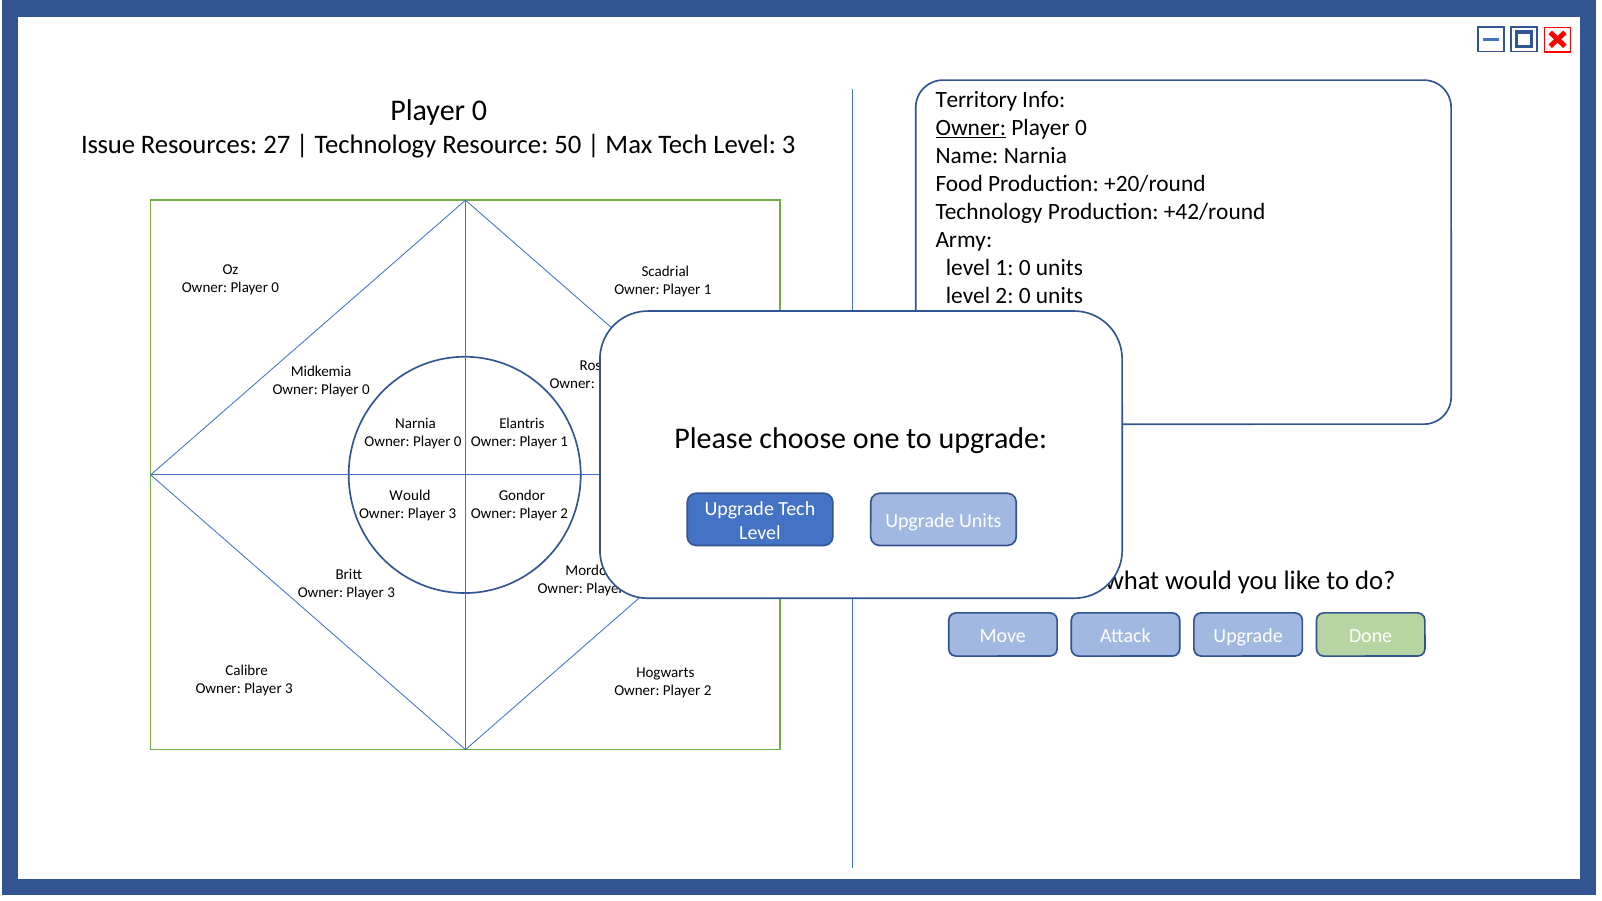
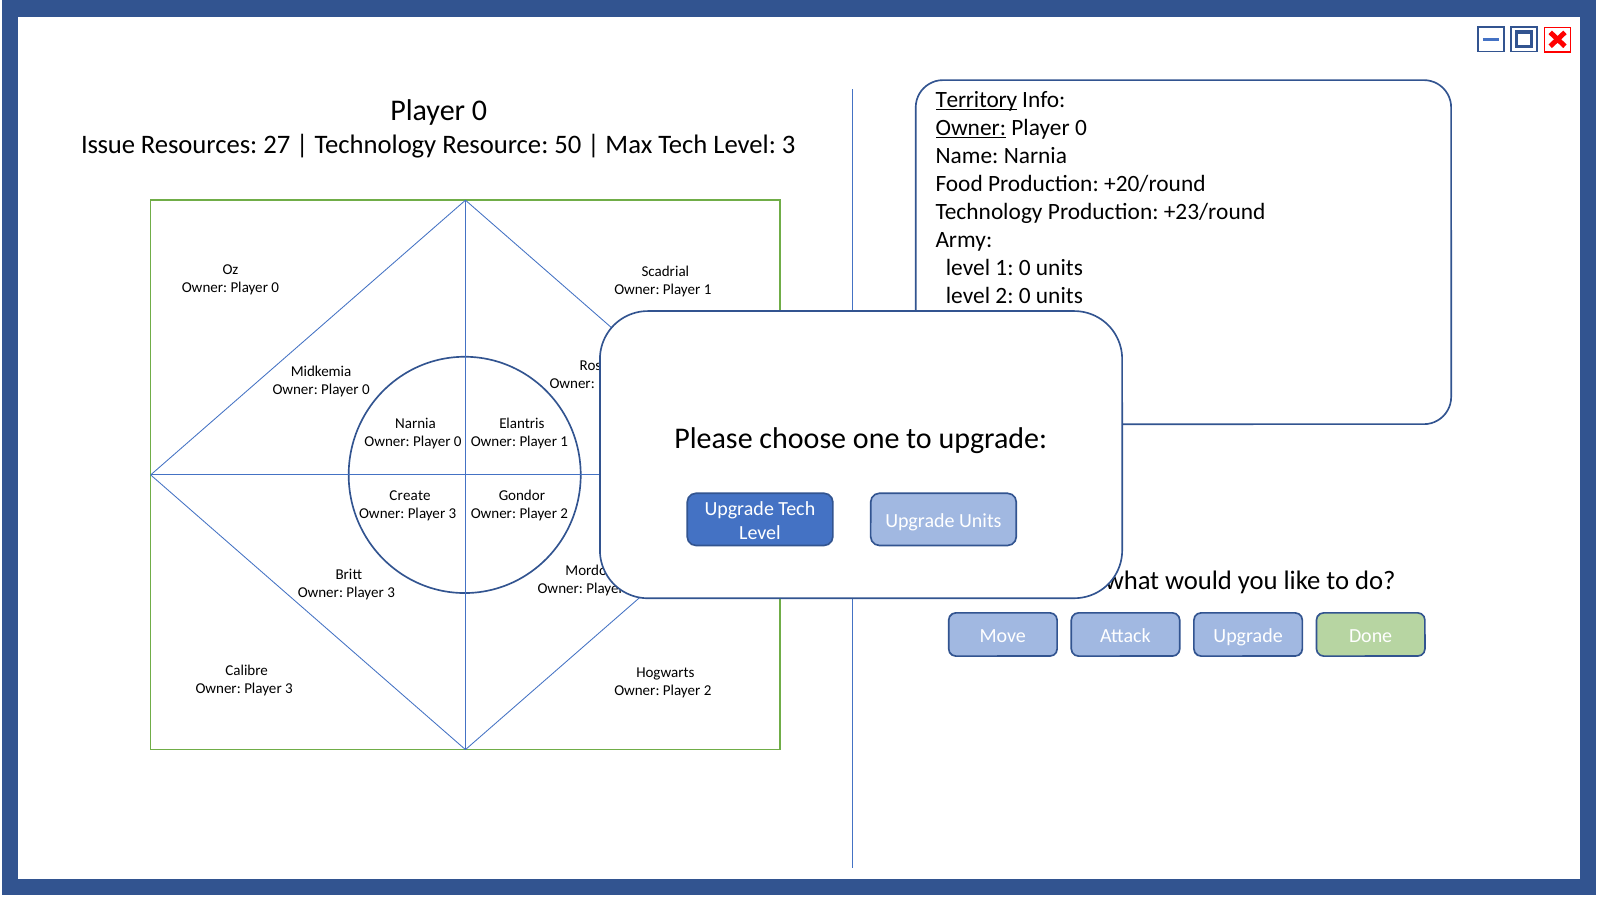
Territory underline: none -> present (976, 100)
+42/round: +42/round -> +23/round (1215, 212)
Would: Would -> Create (410, 496)
